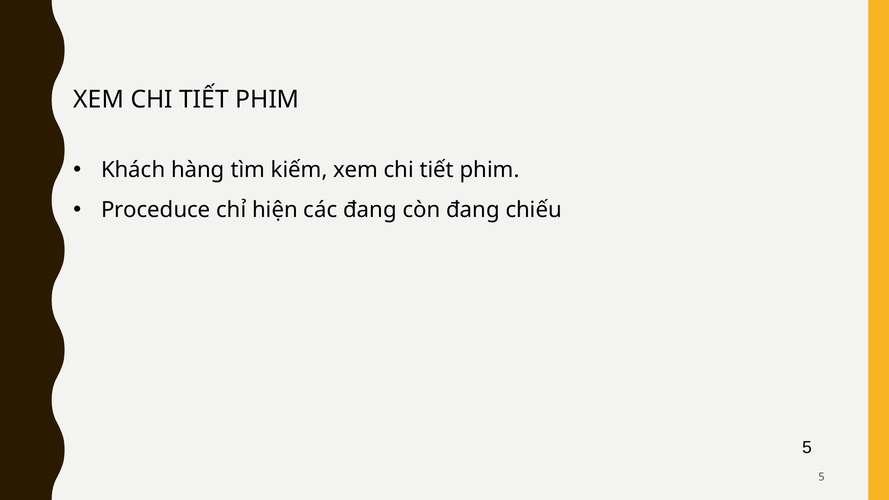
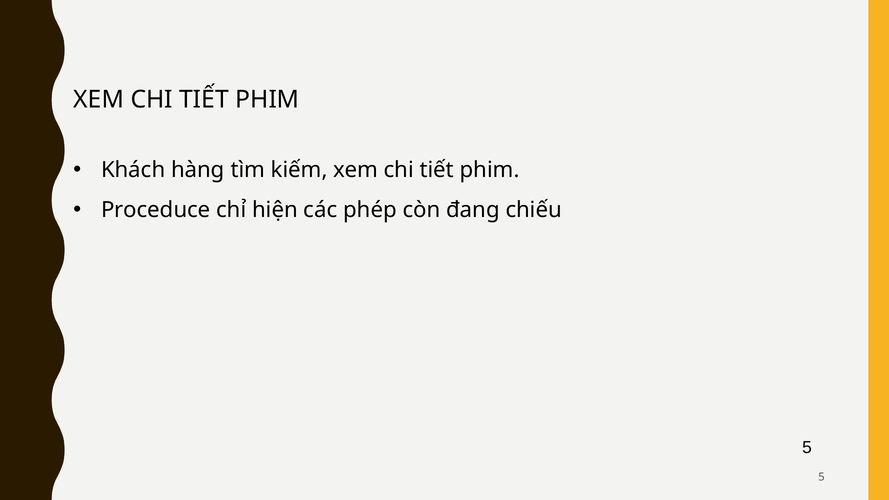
các đang: đang -> phép (370, 210)
